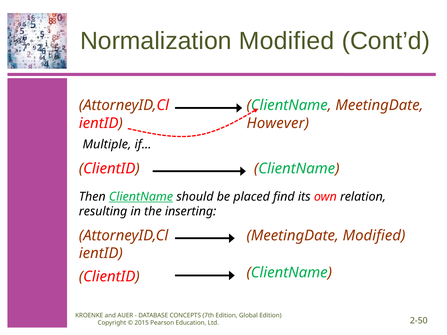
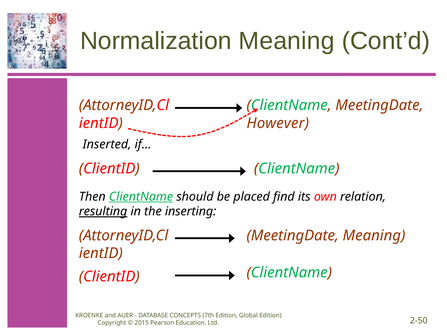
Normalization Modified: Modified -> Meaning (287, 41)
Multiple: Multiple -> Inserted (107, 145)
resulting underline: none -> present (103, 212)
MeetingDate Modified: Modified -> Meaning (374, 236)
